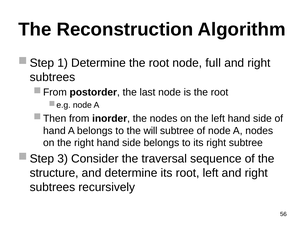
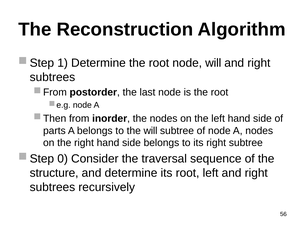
node full: full -> will (213, 63)
hand: hand -> parts (54, 131)
3: 3 -> 0 (63, 158)
